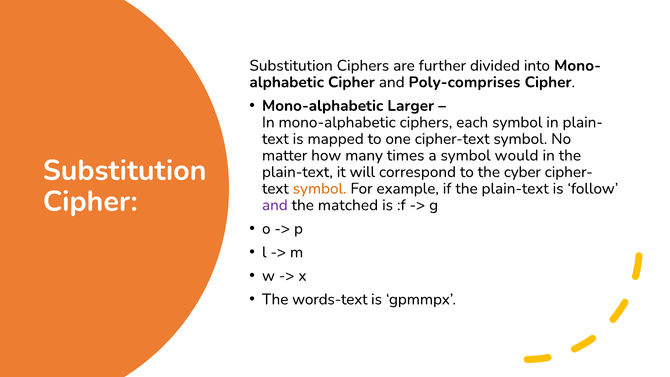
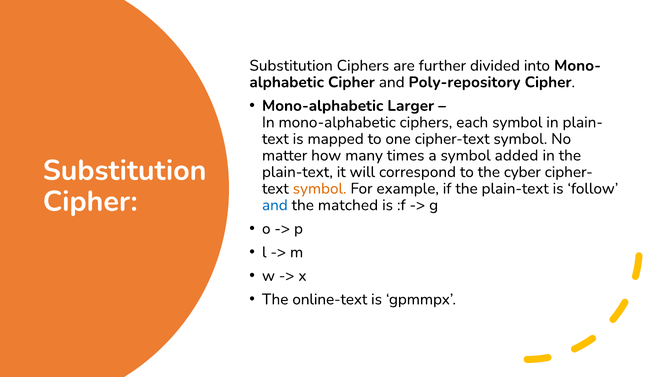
Poly-comprises: Poly-comprises -> Poly-repository (465, 82)
would: would -> added (517, 155)
and colour: purple -> blue (275, 205)
words-text: words-text -> online-text (330, 299)
